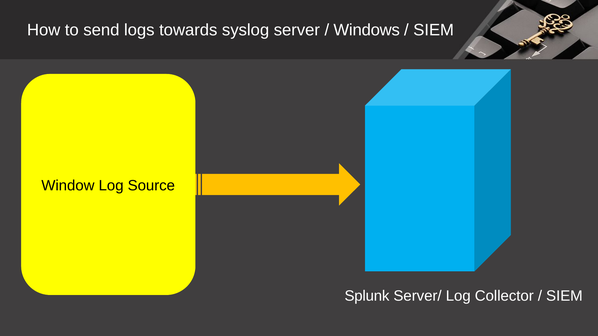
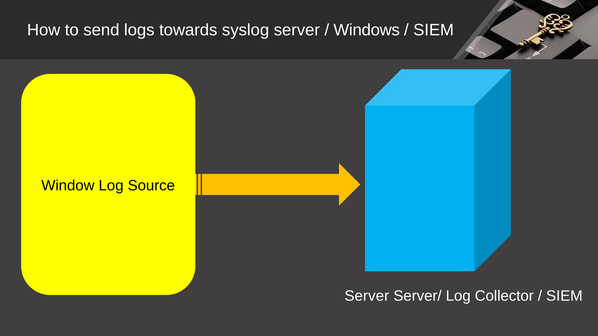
Splunk: Splunk -> Server (367, 296)
